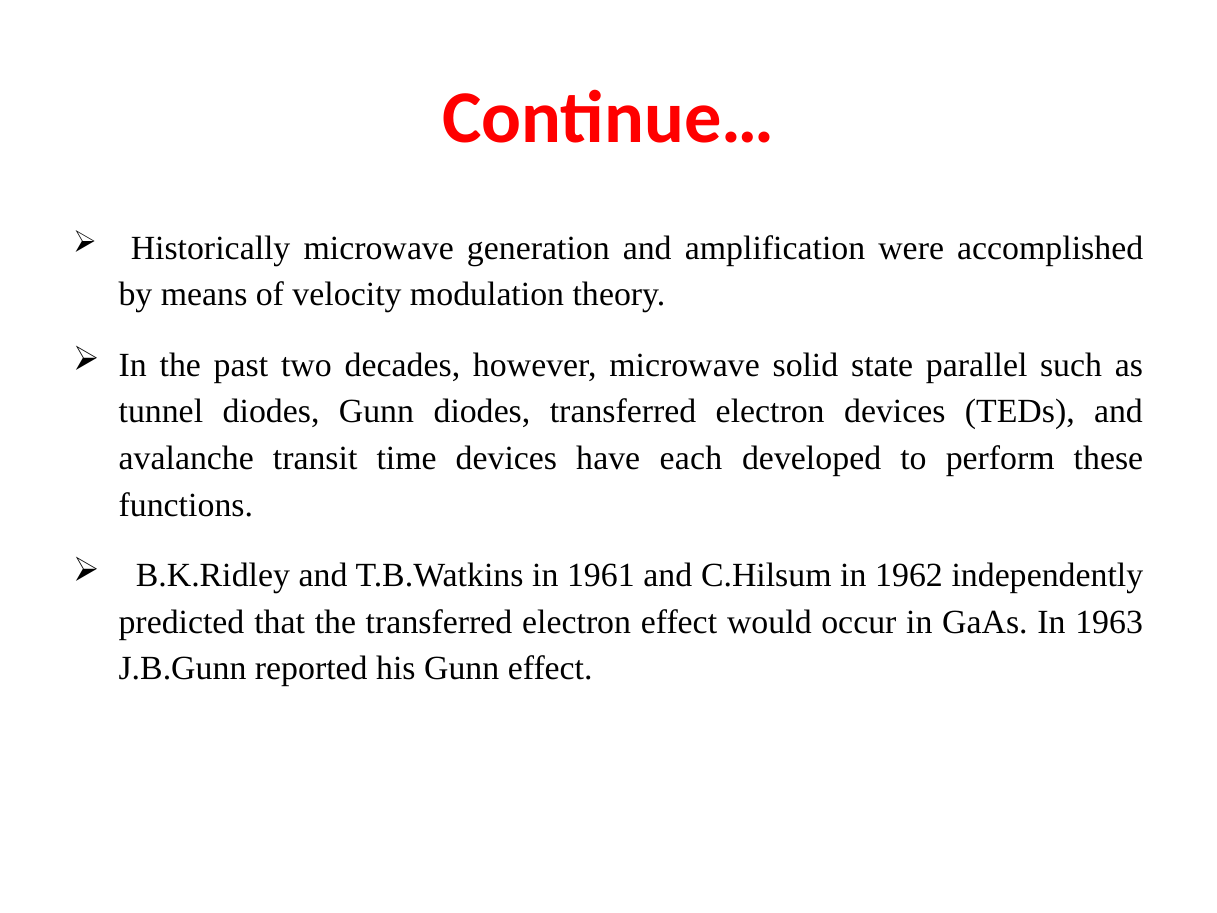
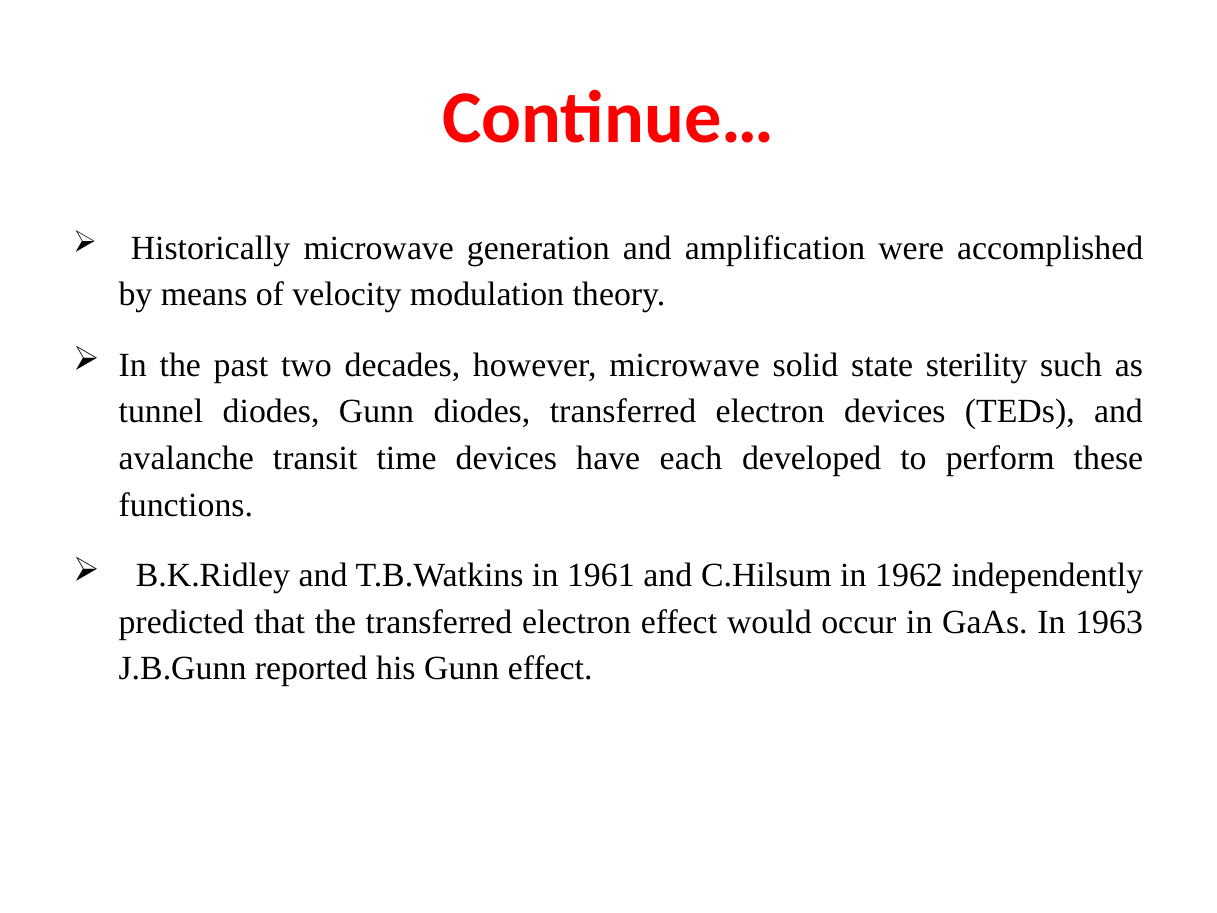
parallel: parallel -> sterility (977, 365)
